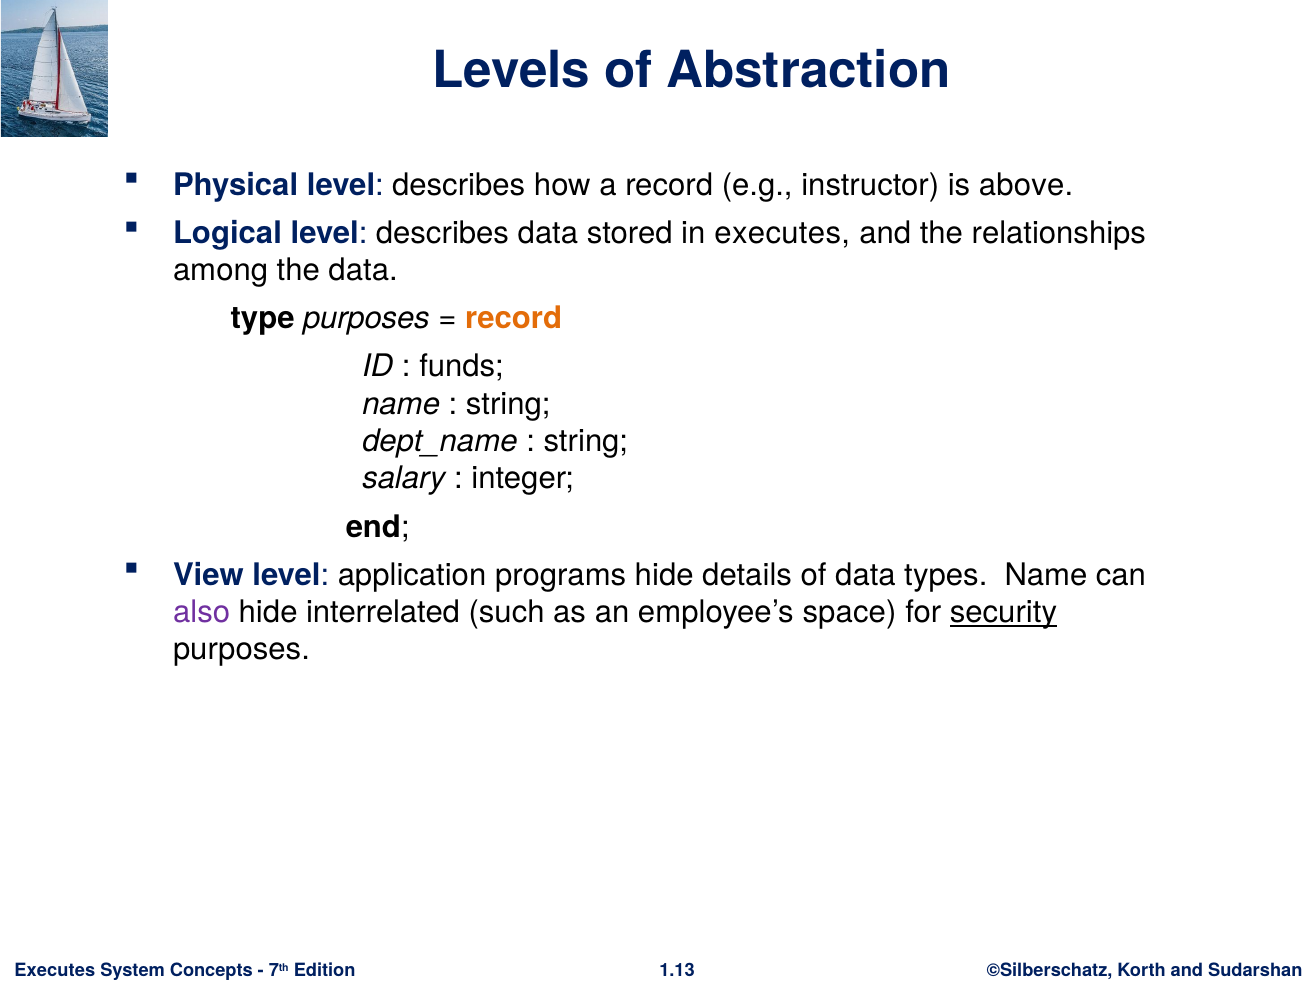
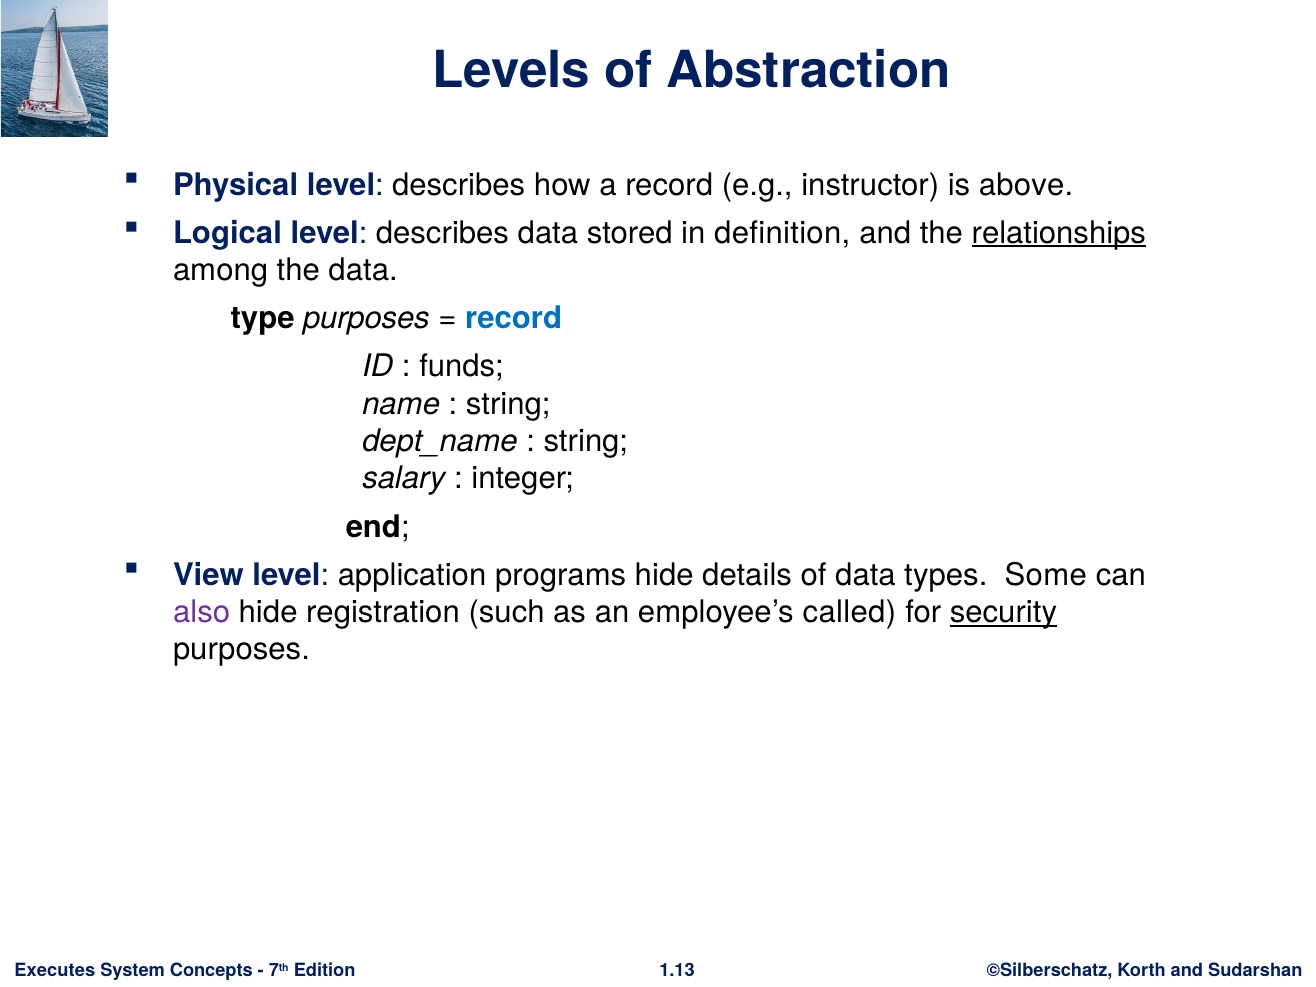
in executes: executes -> definition (782, 233)
relationships underline: none -> present (1059, 233)
record colour: orange -> blue (514, 318)
types Name: Name -> Some (1046, 575)
interrelated: interrelated -> registration (383, 612)
space: space -> called (849, 612)
